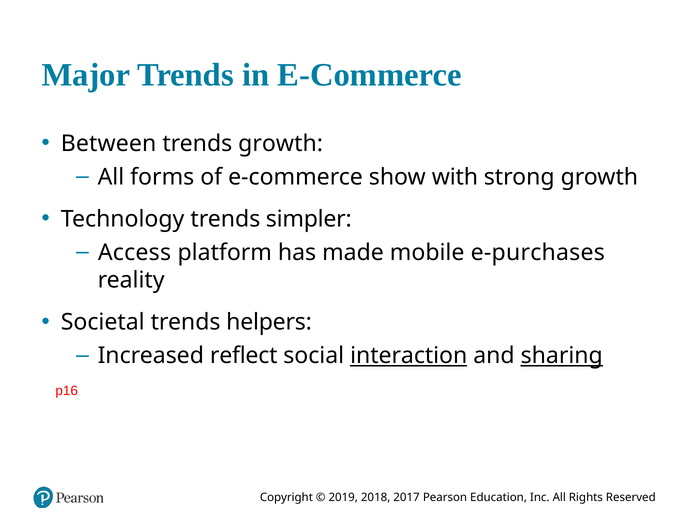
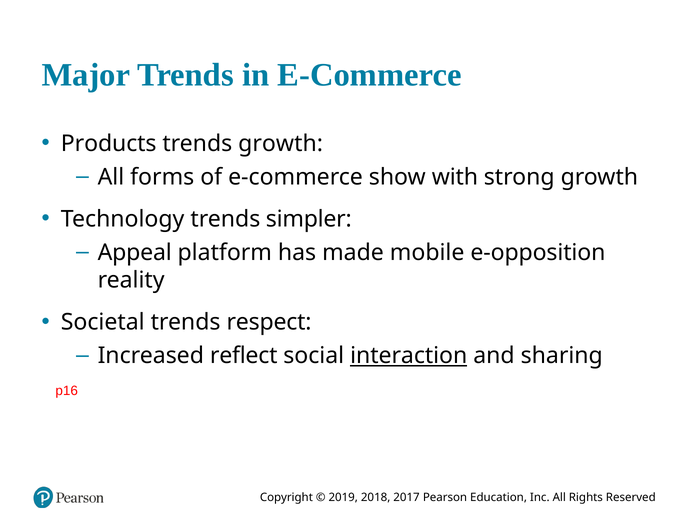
Between: Between -> Products (109, 143)
Access: Access -> Appeal (135, 252)
e-purchases: e-purchases -> e-opposition (538, 252)
helpers: helpers -> respect (269, 322)
sharing underline: present -> none (562, 356)
